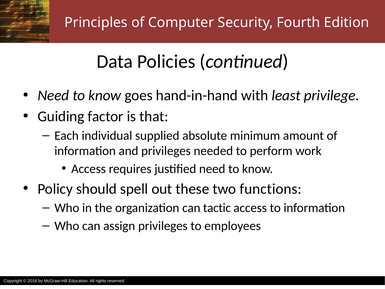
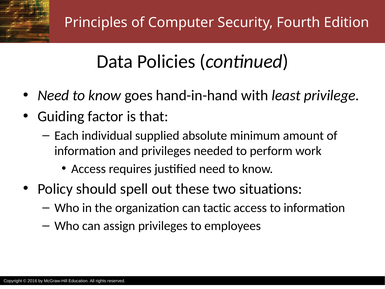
functions: functions -> situations (271, 189)
